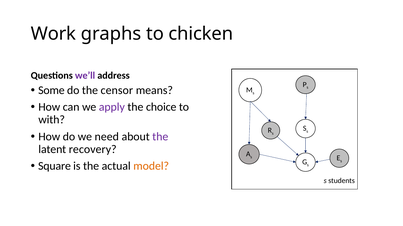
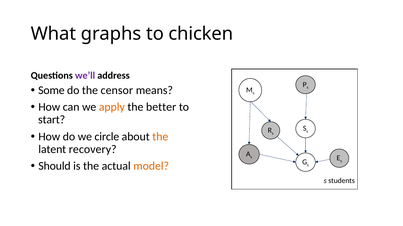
Work: Work -> What (53, 34)
apply colour: purple -> orange (112, 107)
choice: choice -> better (161, 107)
with: with -> start (52, 120)
need: need -> circle (107, 137)
the colour: purple -> orange (160, 137)
Square: Square -> Should (54, 167)
